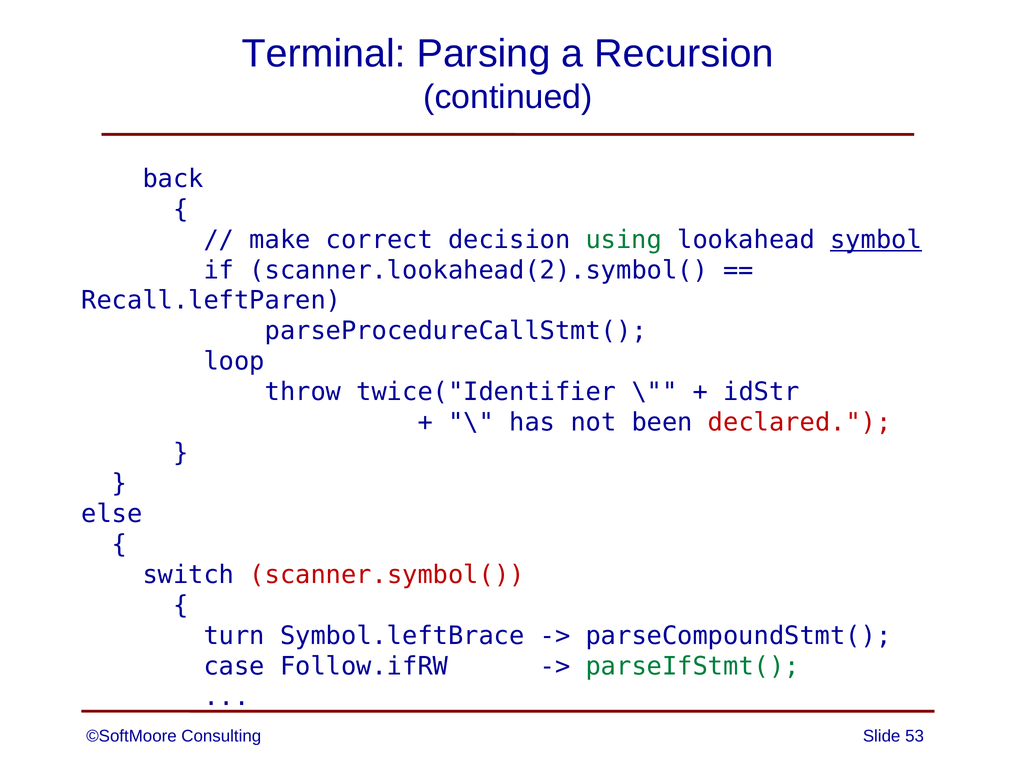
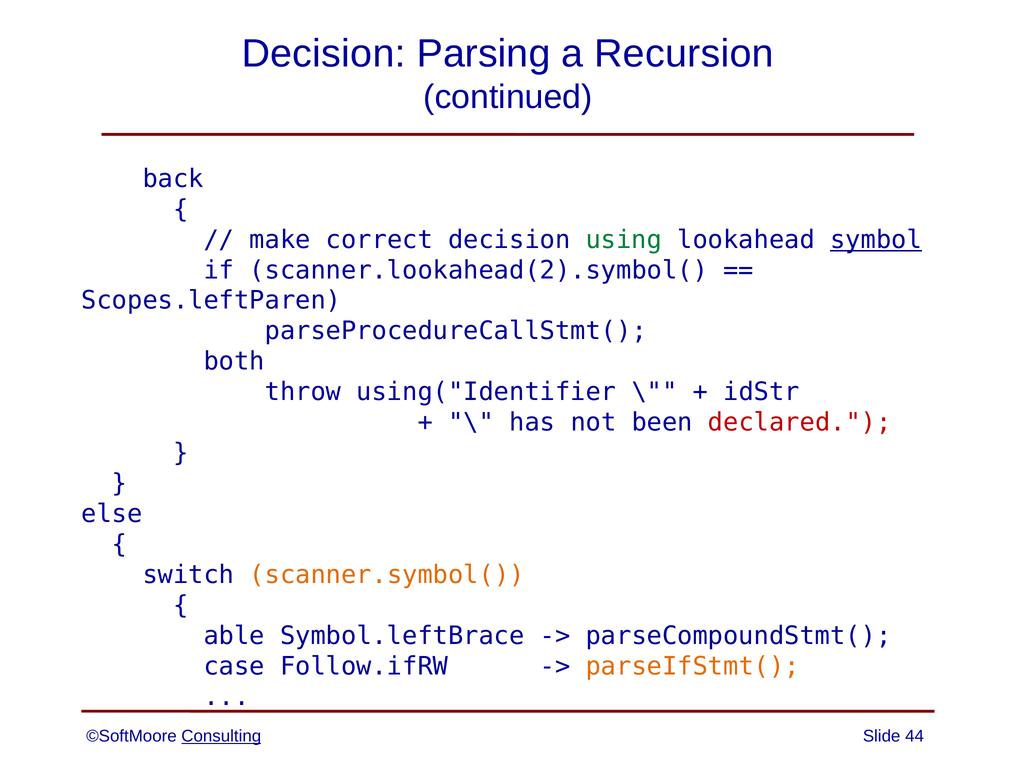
Terminal: Terminal -> Decision (324, 54)
Recall.leftParen: Recall.leftParen -> Scopes.leftParen (211, 301)
loop: loop -> both (234, 362)
twice("Identifier: twice("Identifier -> using("Identifier (486, 392)
scanner.symbol( colour: red -> orange (387, 575)
turn: turn -> able (234, 636)
parseIfStmt( colour: green -> orange (693, 666)
Consulting underline: none -> present (221, 736)
53: 53 -> 44 (915, 736)
